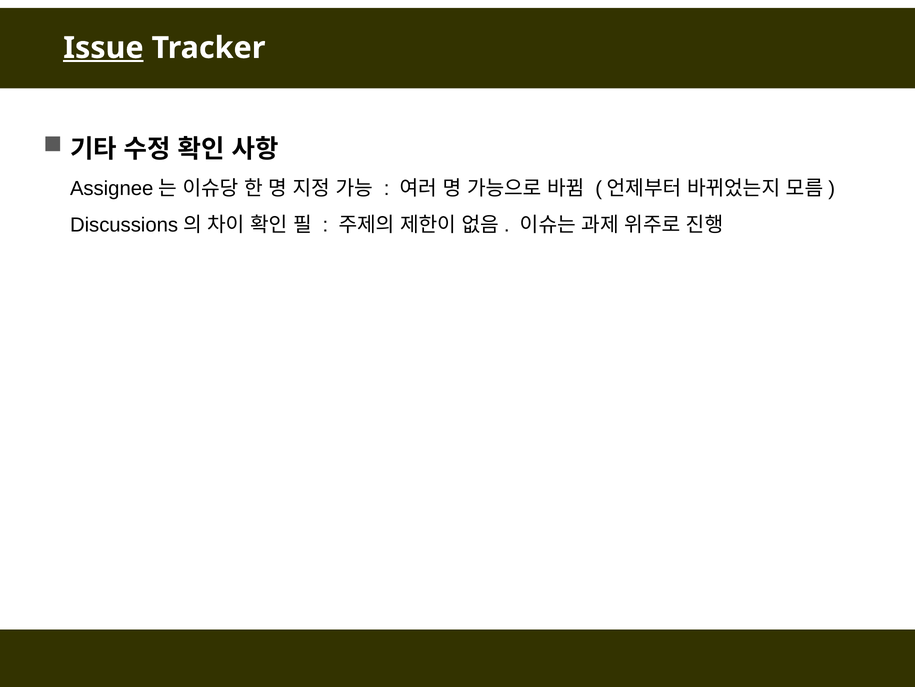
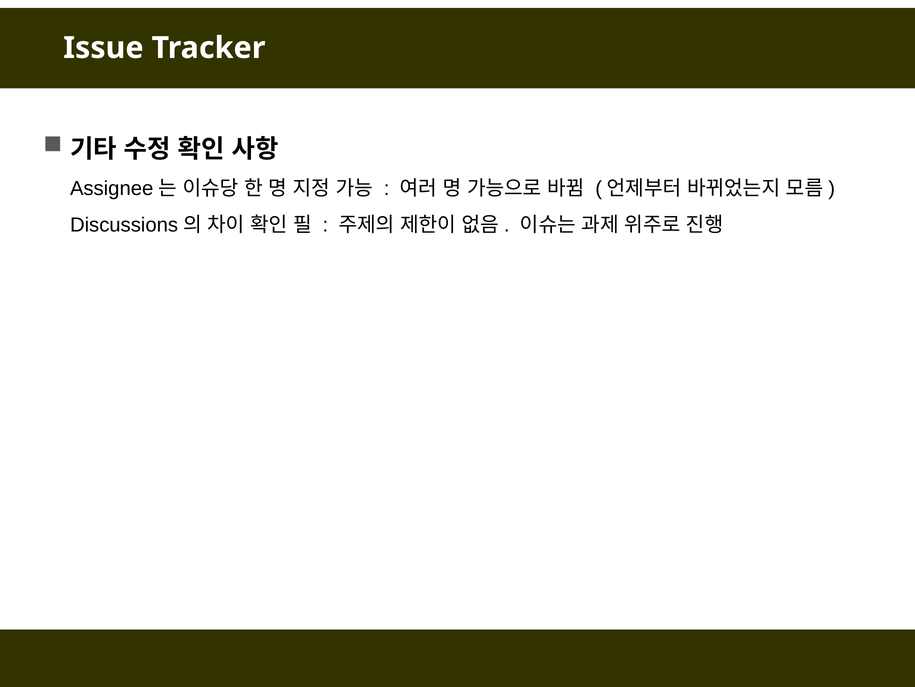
Issue underline: present -> none (103, 48)
